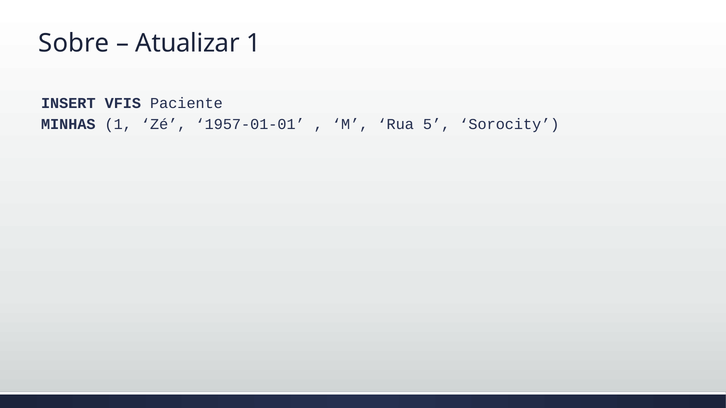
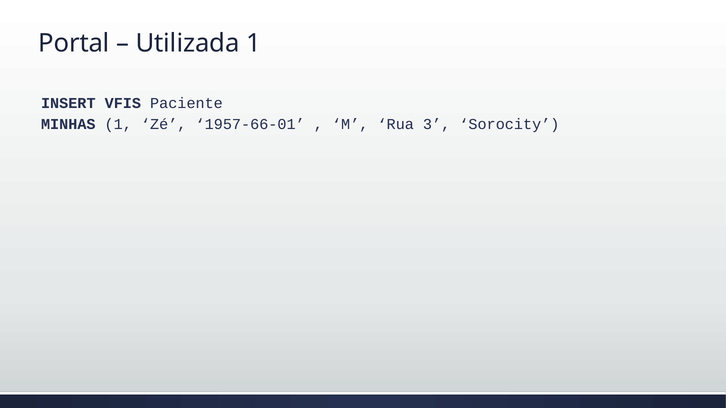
Sobre: Sobre -> Portal (74, 44)
Atualizar: Atualizar -> Utilizada (188, 44)
1957-01-01: 1957-01-01 -> 1957-66-01 (250, 124)
5: 5 -> 3 (437, 124)
